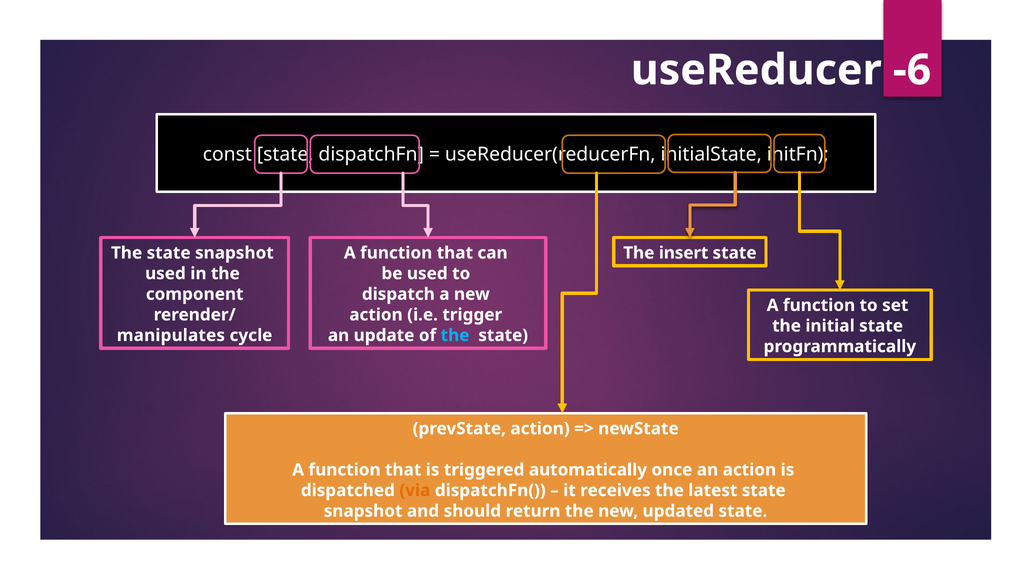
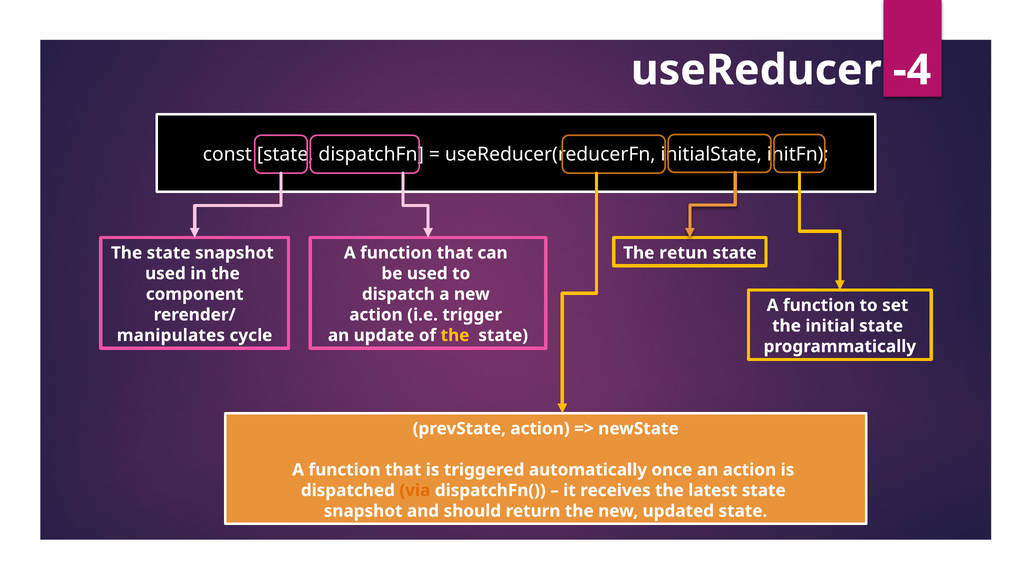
-6: -6 -> -4 (912, 70)
insert: insert -> retun (683, 253)
the colour: light blue -> yellow (455, 336)
